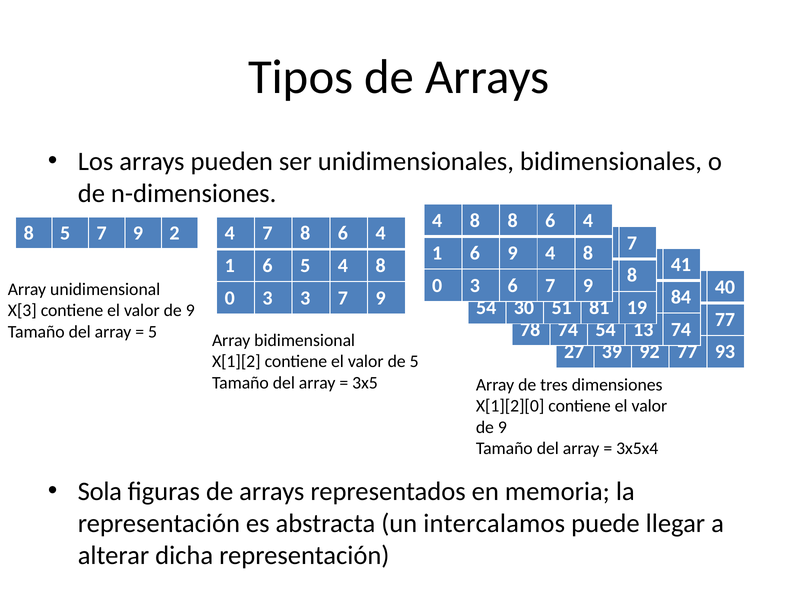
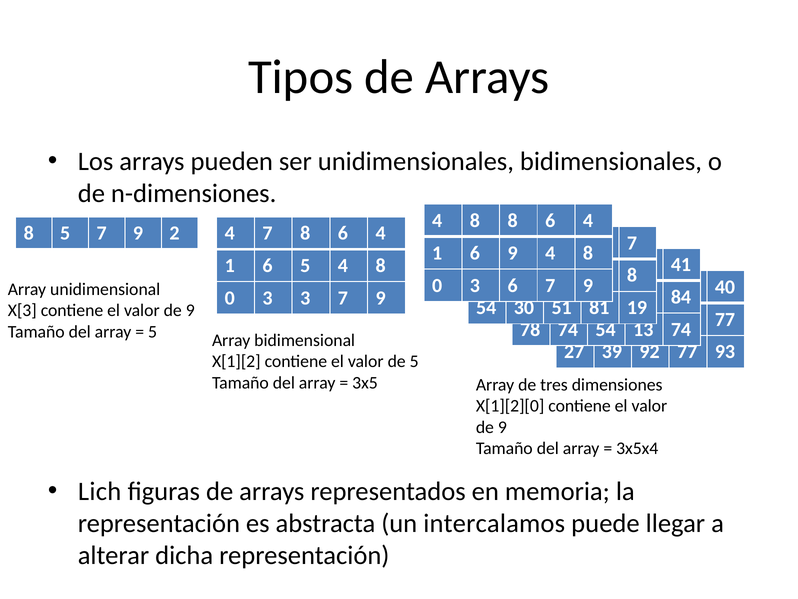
Sola: Sola -> Lich (100, 491)
